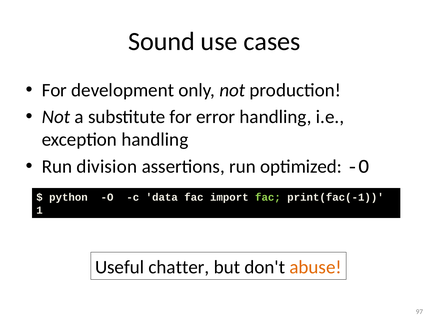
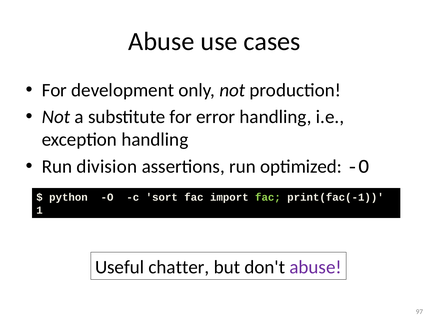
Sound: Sound -> Abuse (161, 42)
data: data -> sort (162, 197)
abuse colour: orange -> purple (316, 267)
